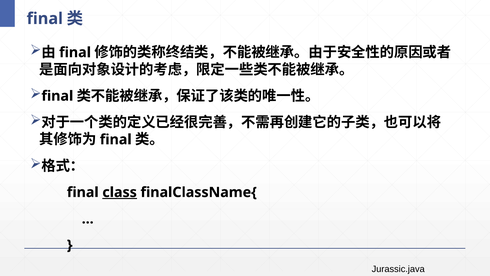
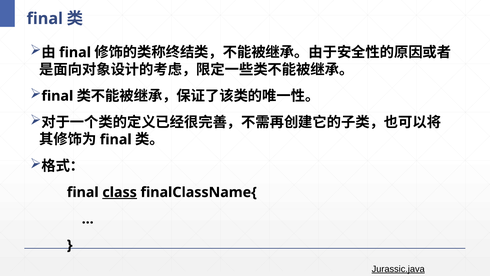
Jurassic.java underline: none -> present (398, 269)
